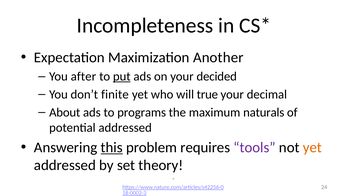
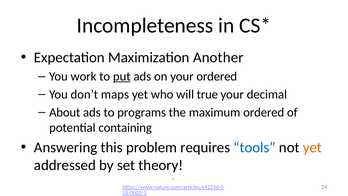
after: after -> work (84, 76)
your decided: decided -> ordered (217, 76)
finite: finite -> maps (115, 94)
maximum naturals: naturals -> ordered (264, 112)
potential addressed: addressed -> containing (125, 128)
this underline: present -> none (112, 147)
tools colour: purple -> blue (255, 147)
